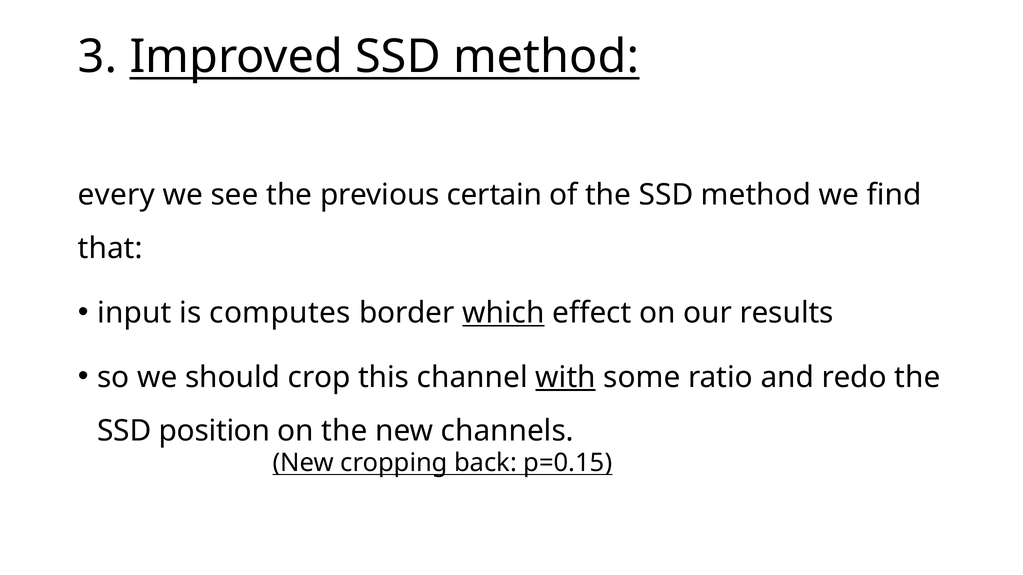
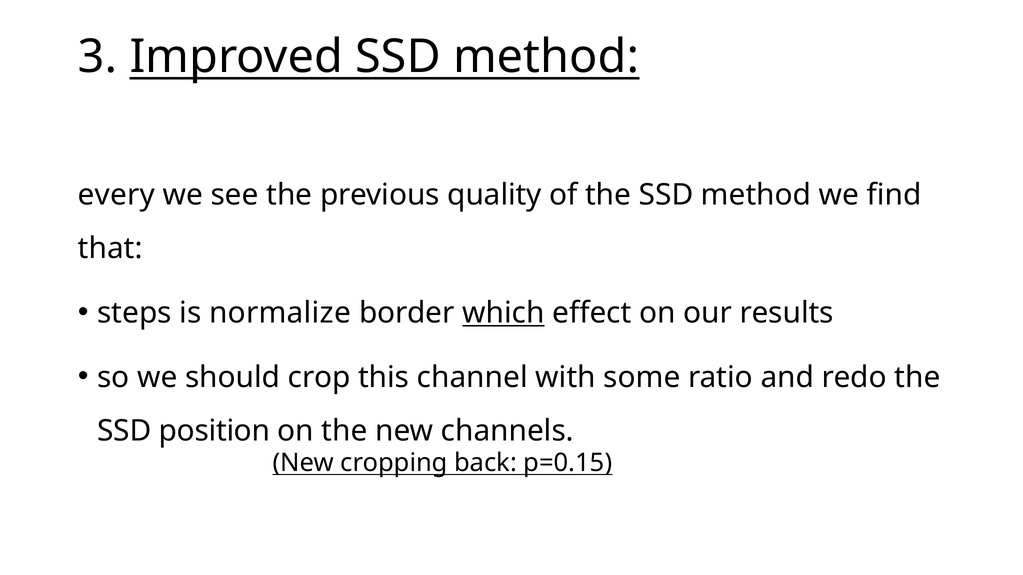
certain: certain -> quality (495, 195)
input: input -> steps (134, 313)
computes: computes -> normalize (280, 313)
with underline: present -> none (566, 377)
